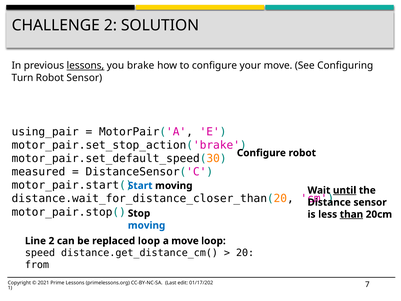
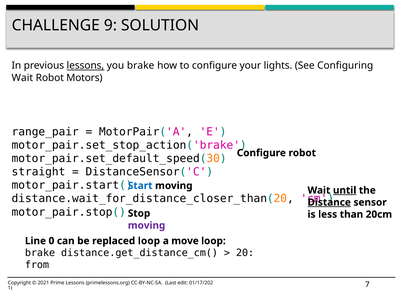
CHALLENGE 2: 2 -> 9 (110, 25)
your move: move -> lights (278, 66)
Turn: Turn -> Wait (22, 78)
Robot Sensor: Sensor -> Motors (84, 78)
using_pair: using_pair -> range_pair (45, 132)
measured: measured -> straight (38, 172)
Distance underline: none -> present (329, 202)
than underline: present -> none (351, 214)
moving colour: blue -> purple (147, 225)
Line 2: 2 -> 0 (51, 241)
speed: speed -> brake (40, 253)
